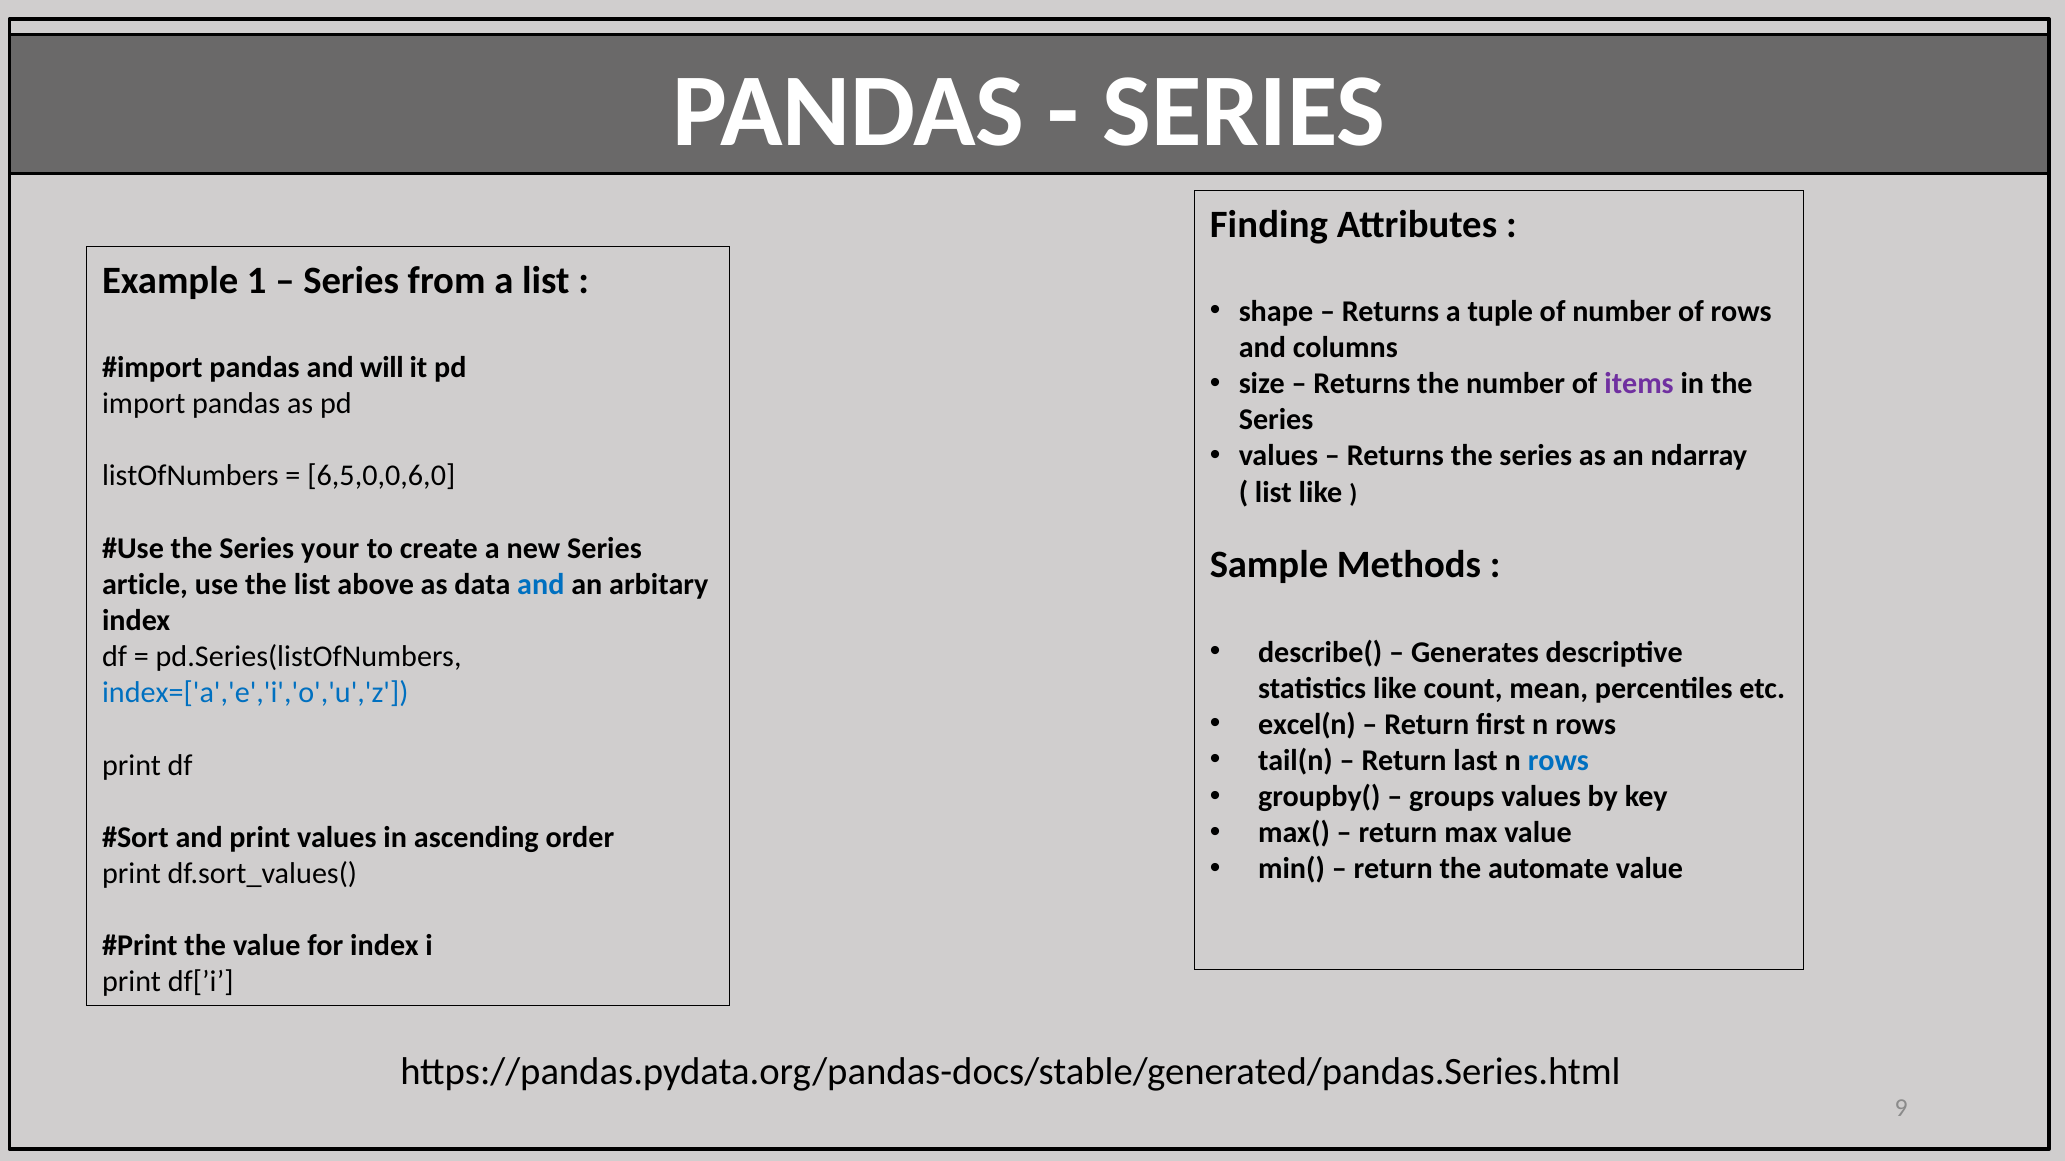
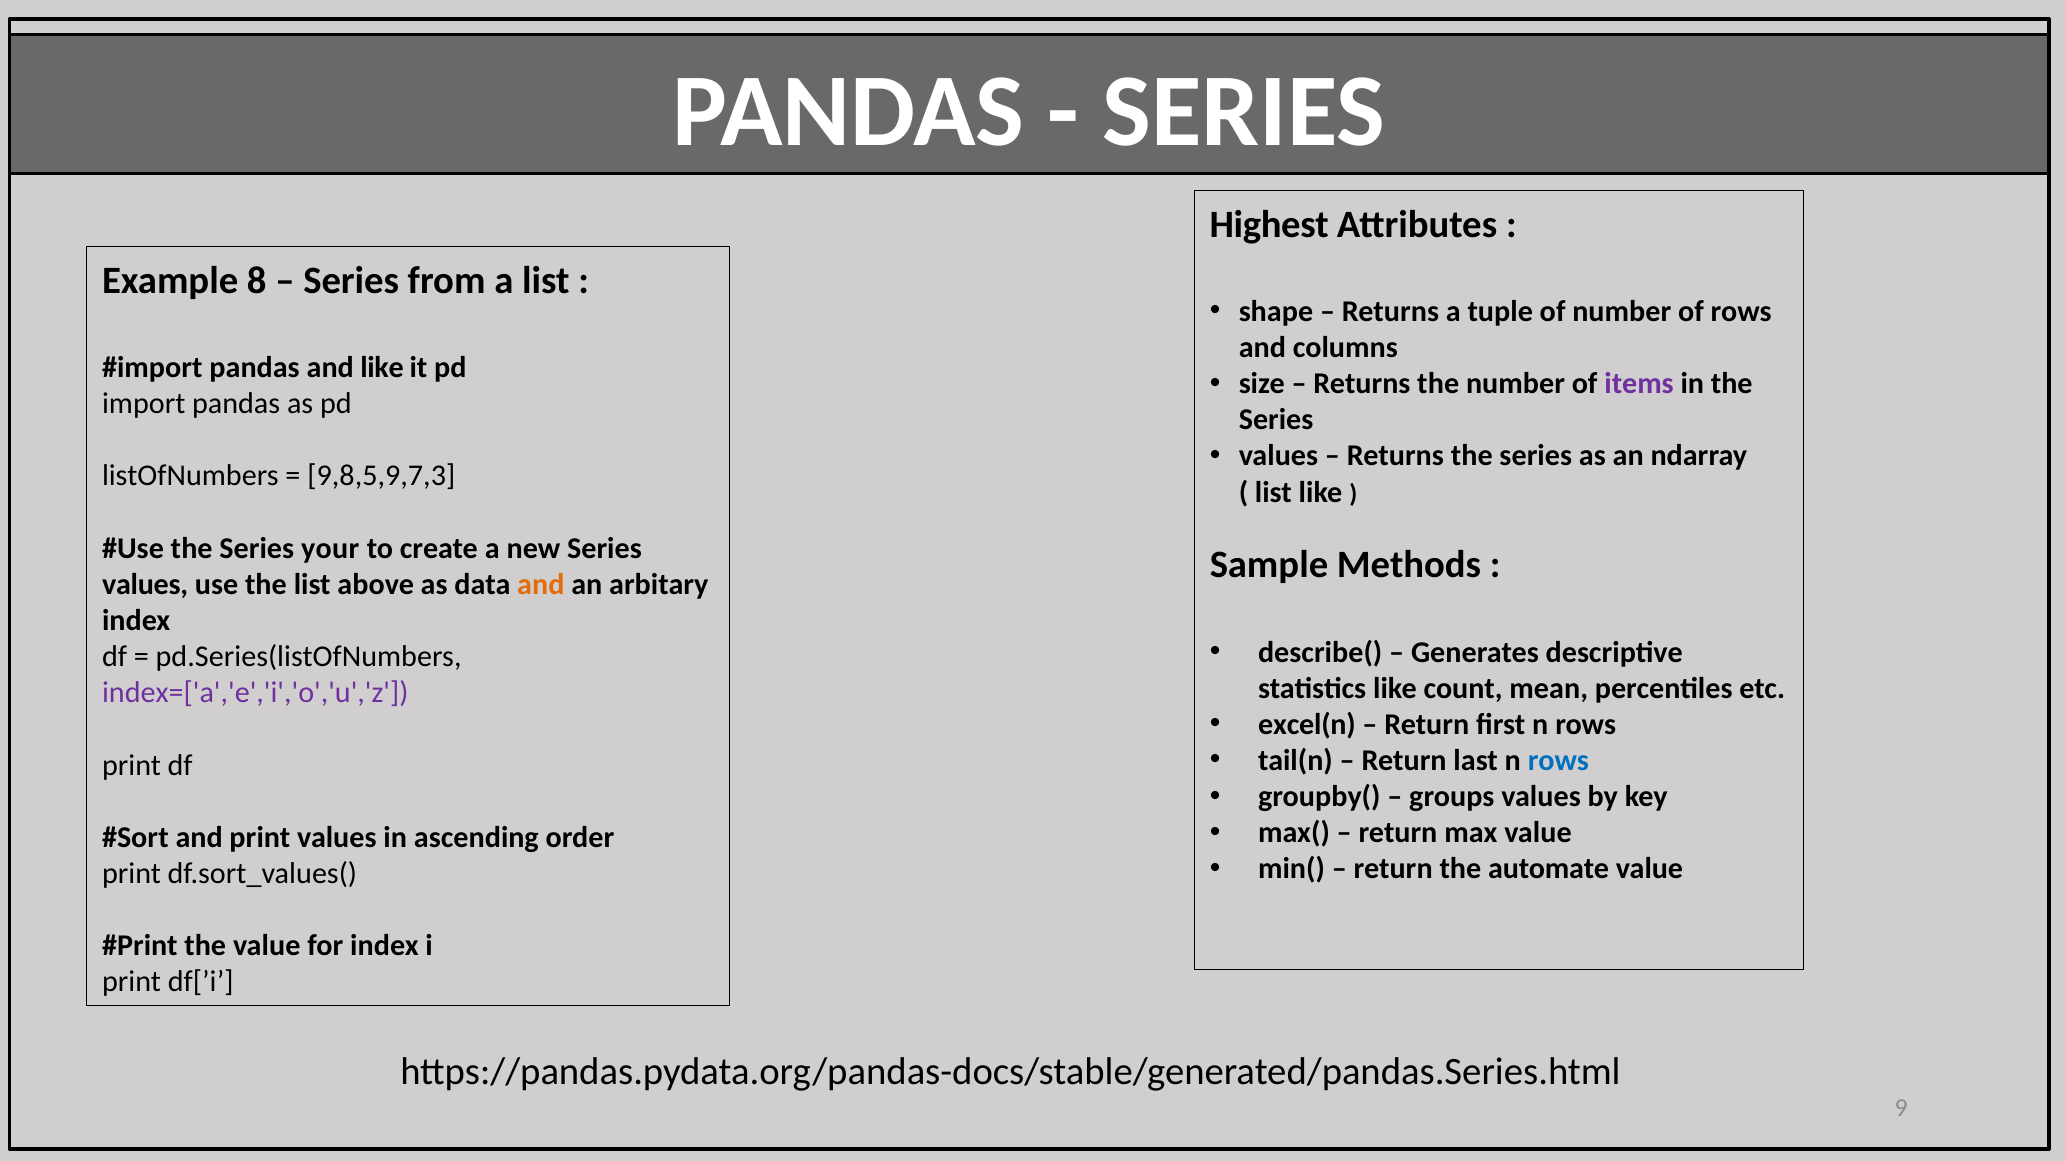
Finding: Finding -> Highest (1269, 224)
1: 1 -> 8 (257, 281)
and will: will -> like (382, 368)
6,5,0,0,6,0: 6,5,0,0,6,0 -> 9,8,5,9,7,3 (381, 476)
article: article -> values (145, 585)
and colour: blue -> orange (541, 585)
index=['a','e','i','o','u','z colour: blue -> purple (255, 693)
